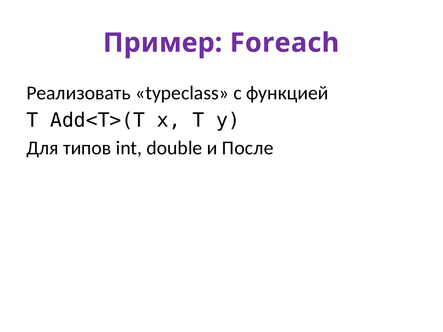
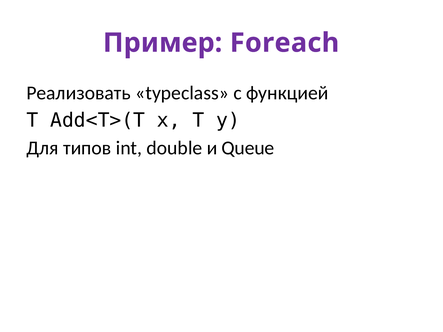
После: После -> Queue (248, 148)
